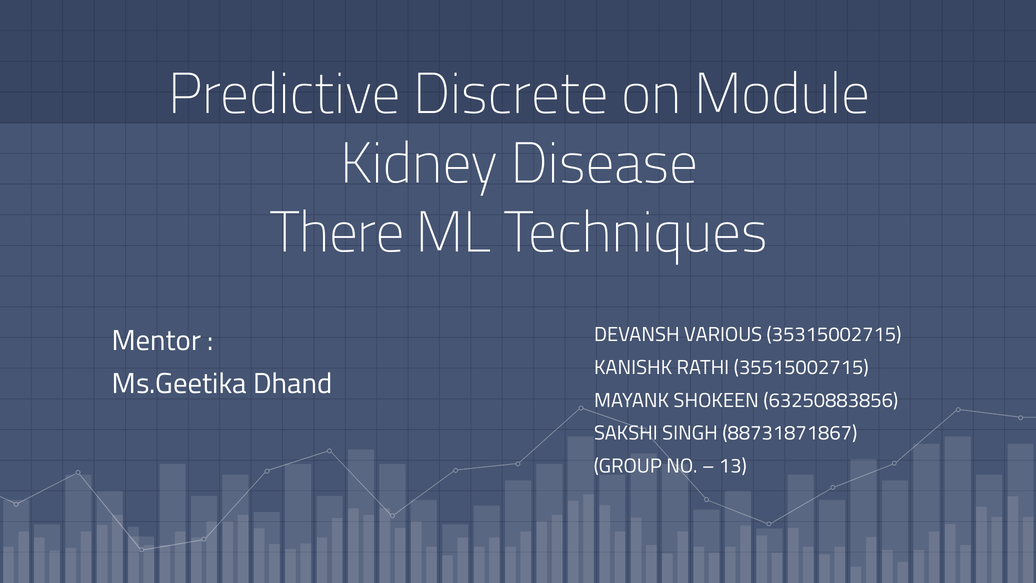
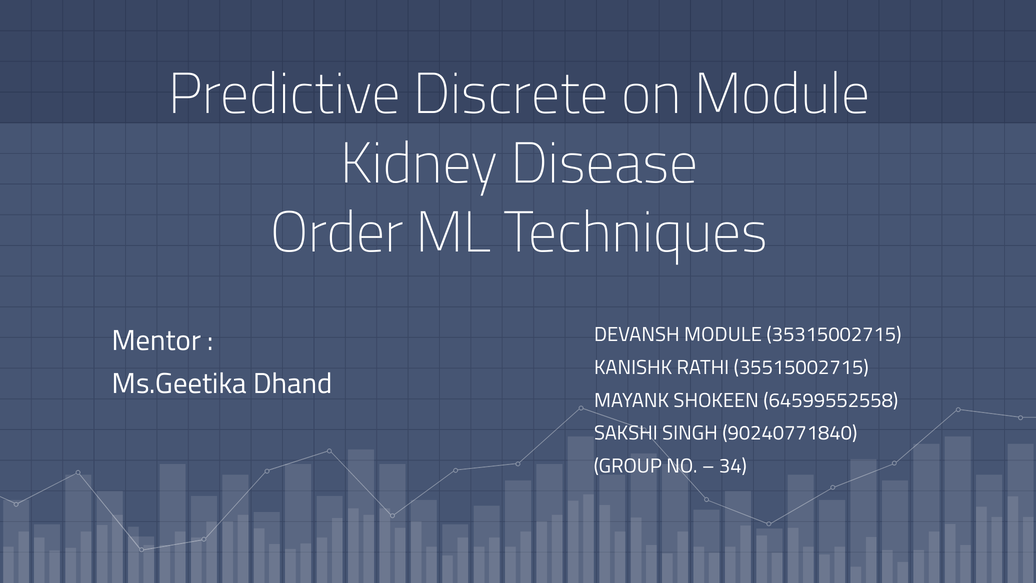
There: There -> Order (337, 233)
DEVANSH VARIOUS: VARIOUS -> MODULE (723, 335)
63250883856: 63250883856 -> 64599552558 (831, 400)
88731871867: 88731871867 -> 90240771840 (790, 433)
13: 13 -> 34 (733, 466)
